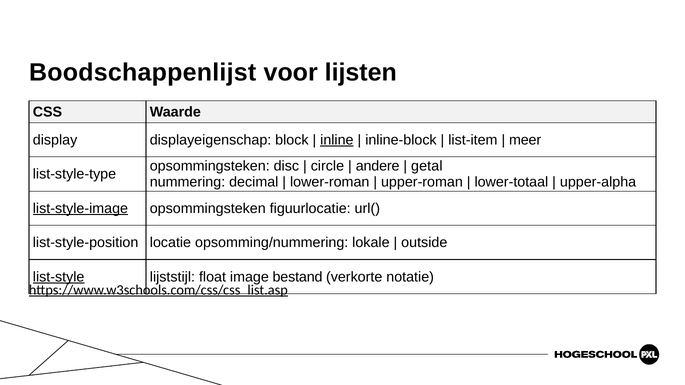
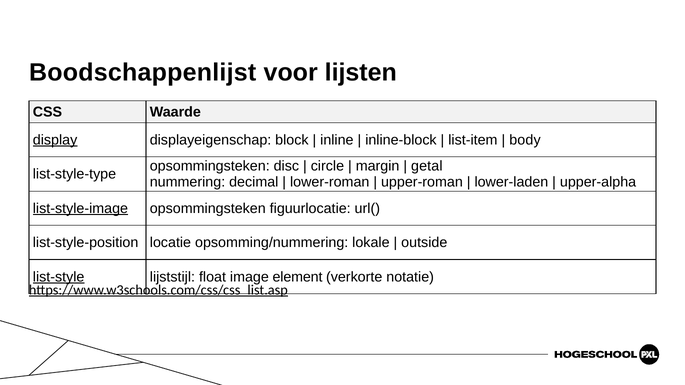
display underline: none -> present (55, 140)
inline underline: present -> none (337, 140)
meer: meer -> body (525, 140)
andere: andere -> margin (378, 166)
lower-totaal: lower-totaal -> lower-laden (511, 182)
bestand: bestand -> element (298, 277)
